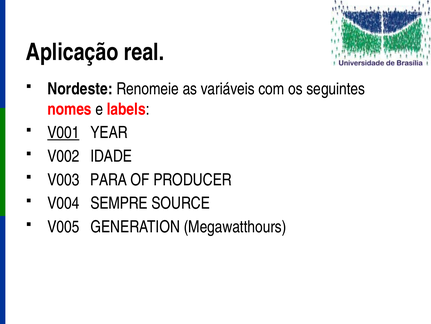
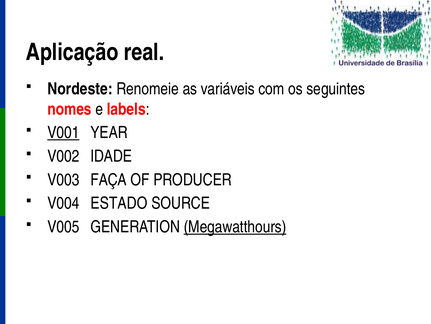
PARA: PARA -> FAÇA (109, 179)
SEMPRE: SEMPRE -> ESTADO (119, 203)
Megawatthours underline: none -> present (235, 226)
